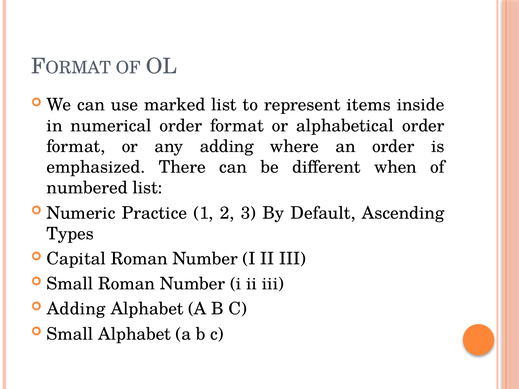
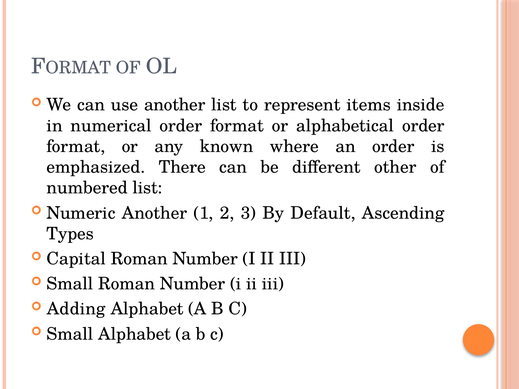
use marked: marked -> another (175, 105)
any adding: adding -> known (227, 146)
when: when -> other (395, 167)
Numeric Practice: Practice -> Another (155, 213)
